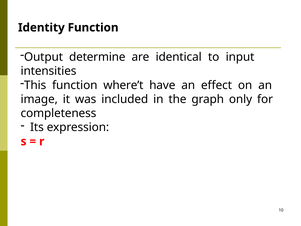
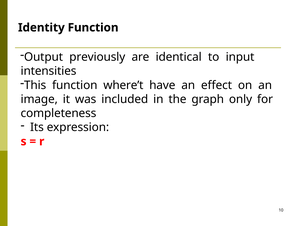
determine: determine -> previously (97, 57)
